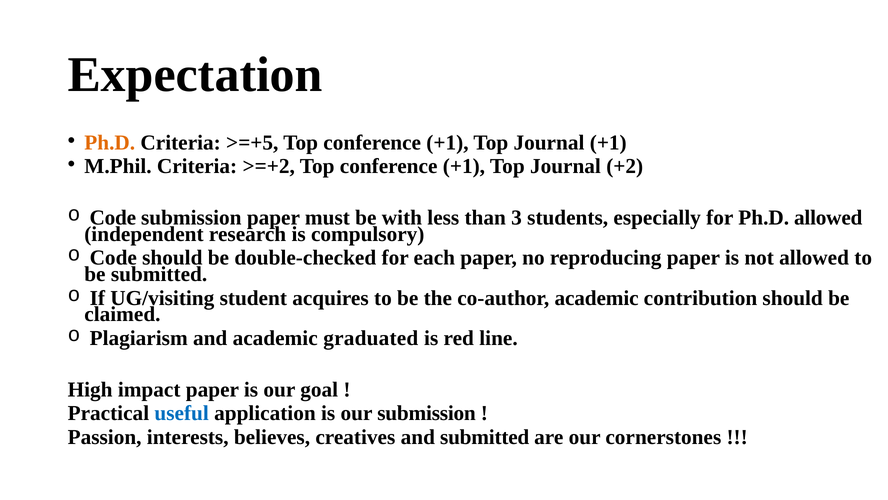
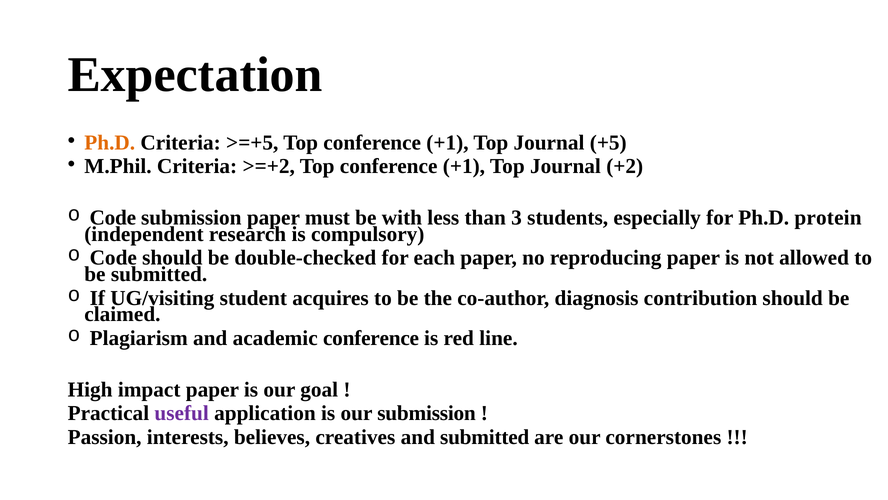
Journal +1: +1 -> +5 (608, 142)
Ph.D allowed: allowed -> protein (828, 218)
co-author academic: academic -> diagnosis (597, 298)
academic graduated: graduated -> conference (371, 338)
useful colour: blue -> purple (182, 413)
